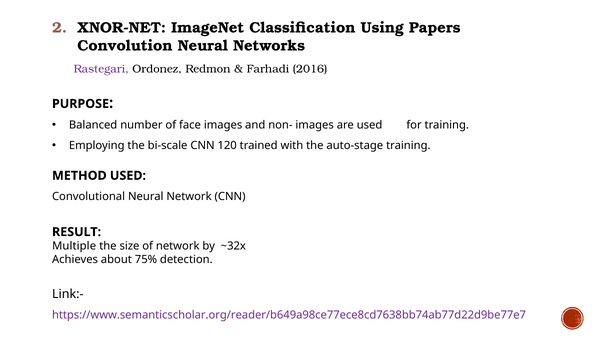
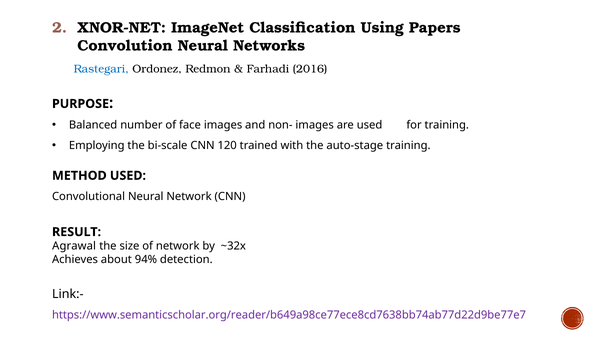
Rastegari colour: purple -> blue (101, 69)
Multiple: Multiple -> Agrawal (74, 246)
75%: 75% -> 94% (146, 259)
